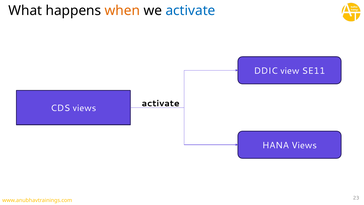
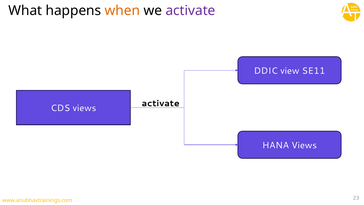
activate colour: blue -> purple (190, 11)
